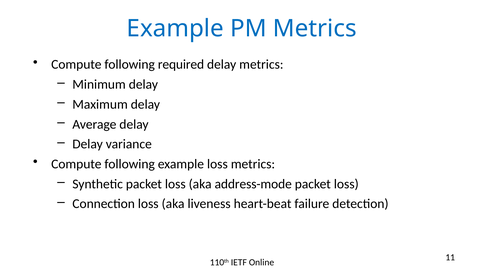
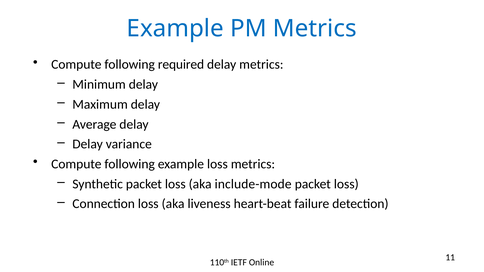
address-mode: address-mode -> include-mode (253, 184)
